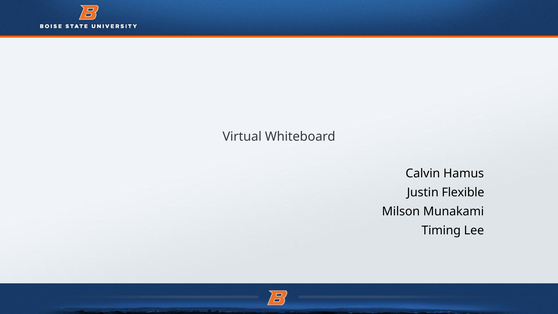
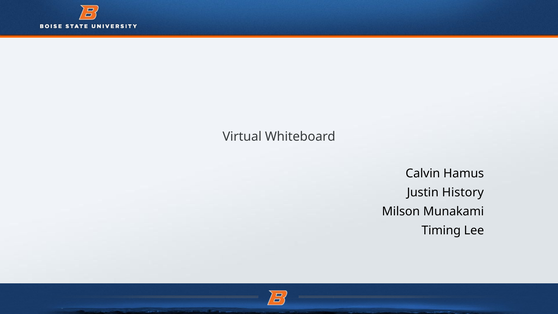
Flexible: Flexible -> History (463, 192)
